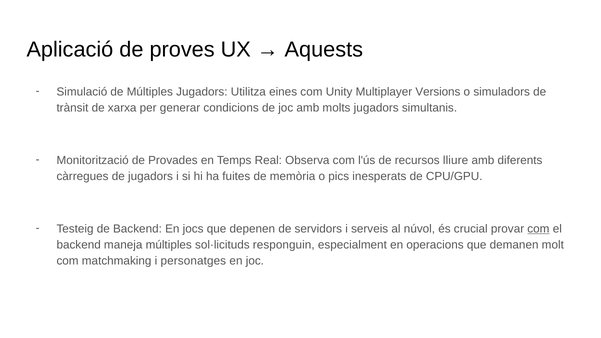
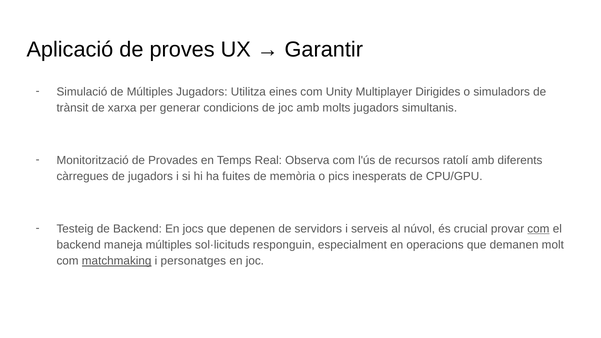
Aquests: Aquests -> Garantir (324, 50)
Versions: Versions -> Dirigides (438, 92)
lliure: lliure -> ratolí (456, 160)
matchmaking underline: none -> present (117, 261)
